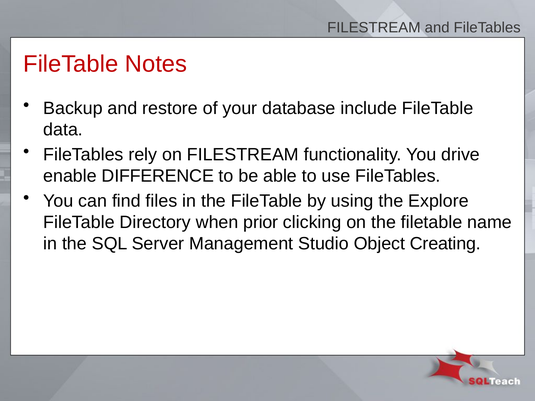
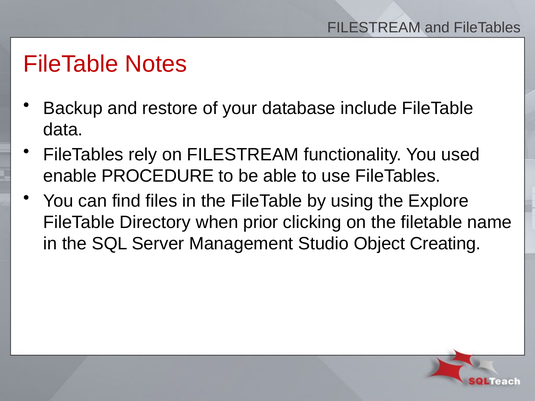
drive: drive -> used (461, 155)
DIFFERENCE: DIFFERENCE -> PROCEDURE (158, 176)
